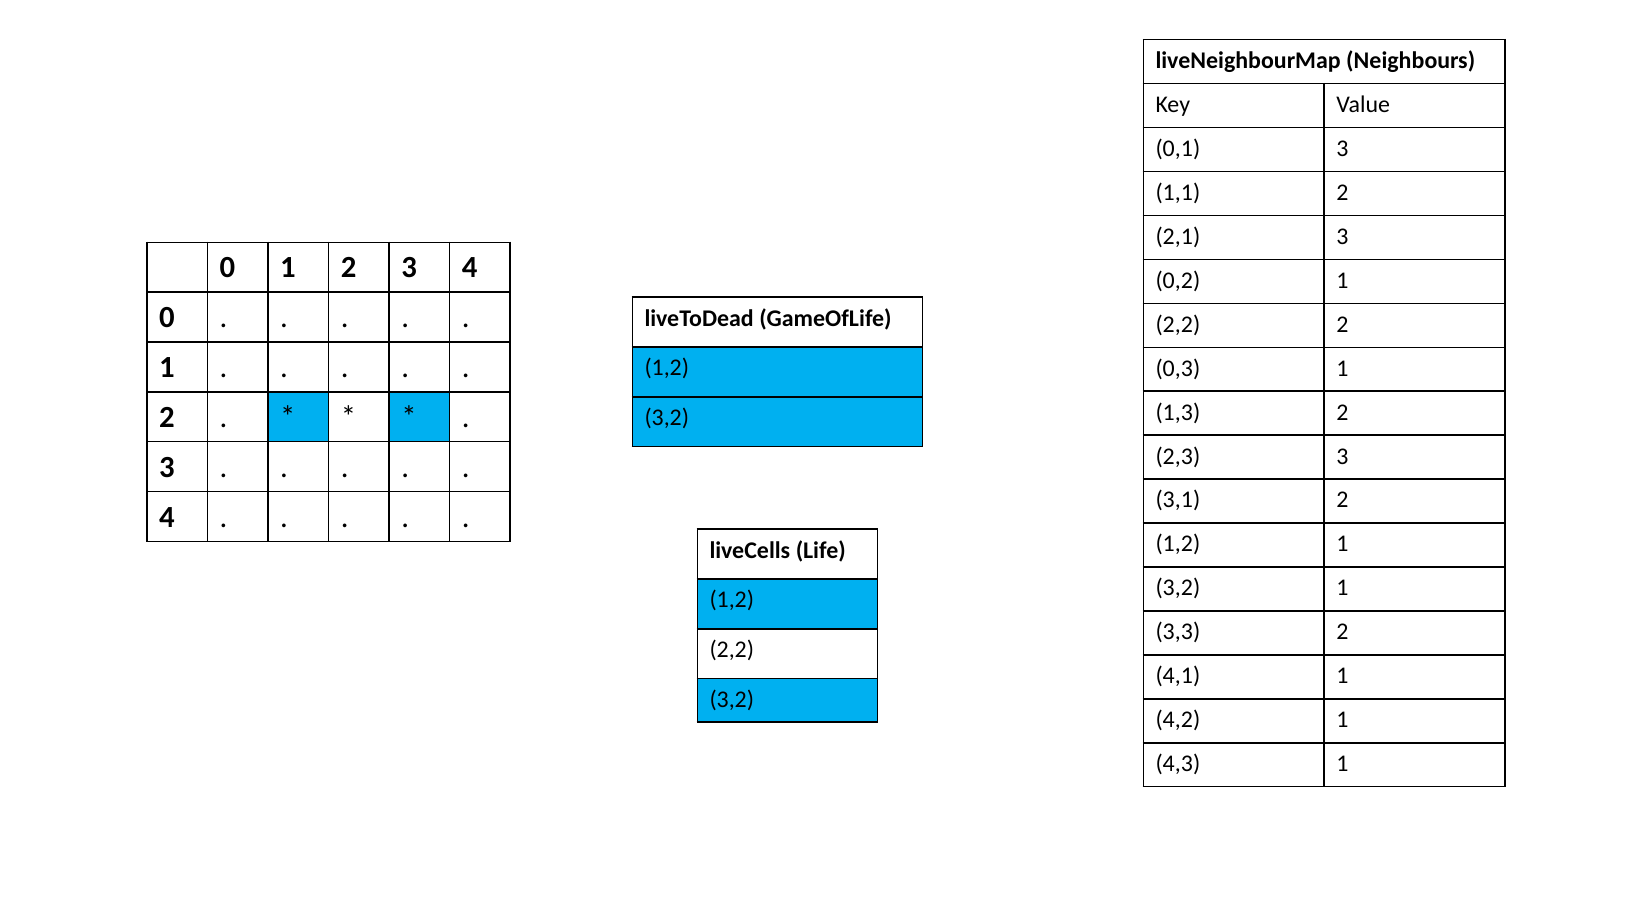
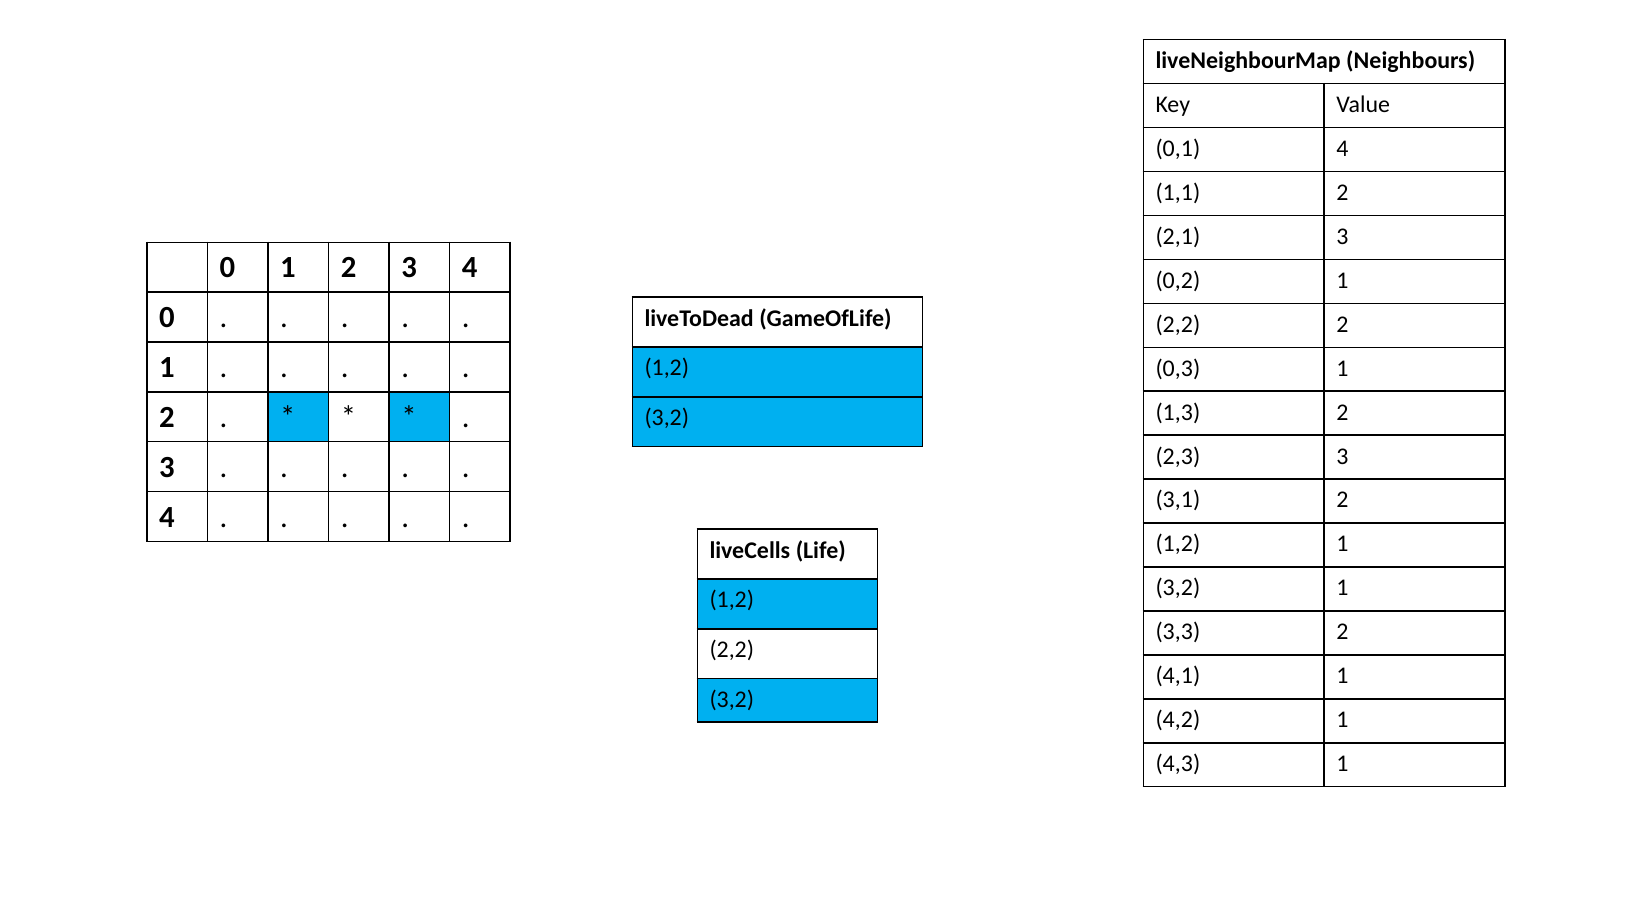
0,1 3: 3 -> 4 (1343, 148)
